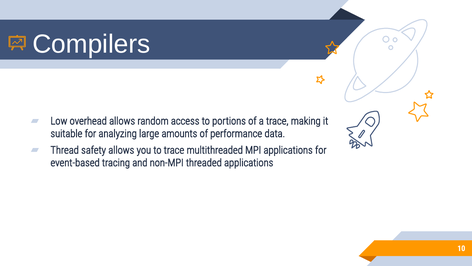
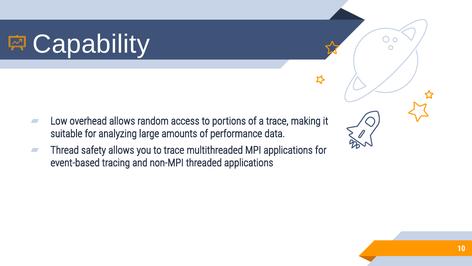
Compilers: Compilers -> Capability (91, 44)
